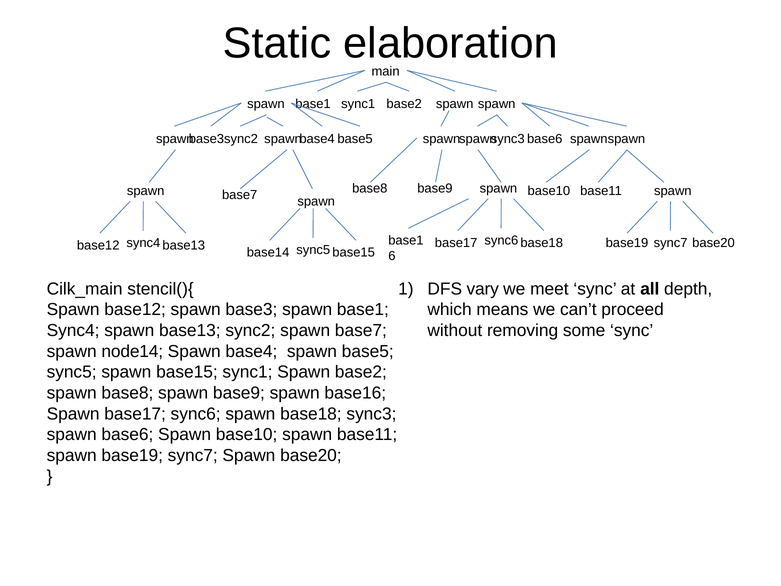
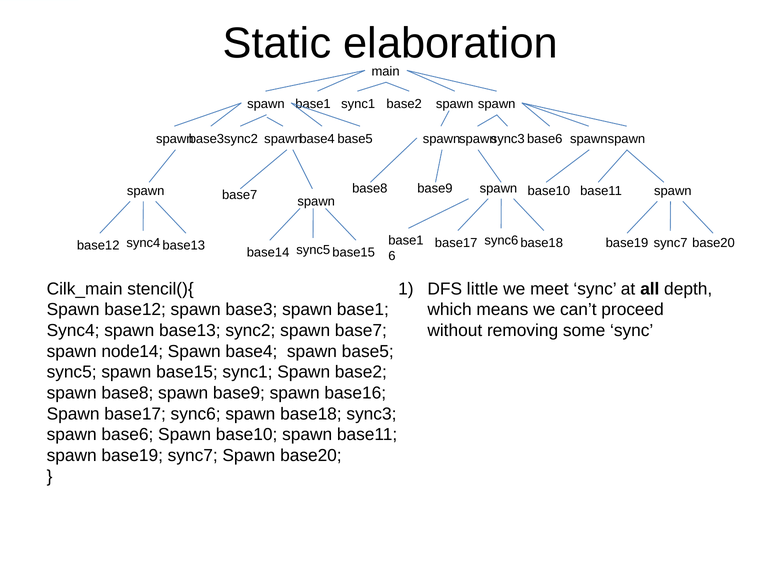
vary: vary -> little (483, 289)
